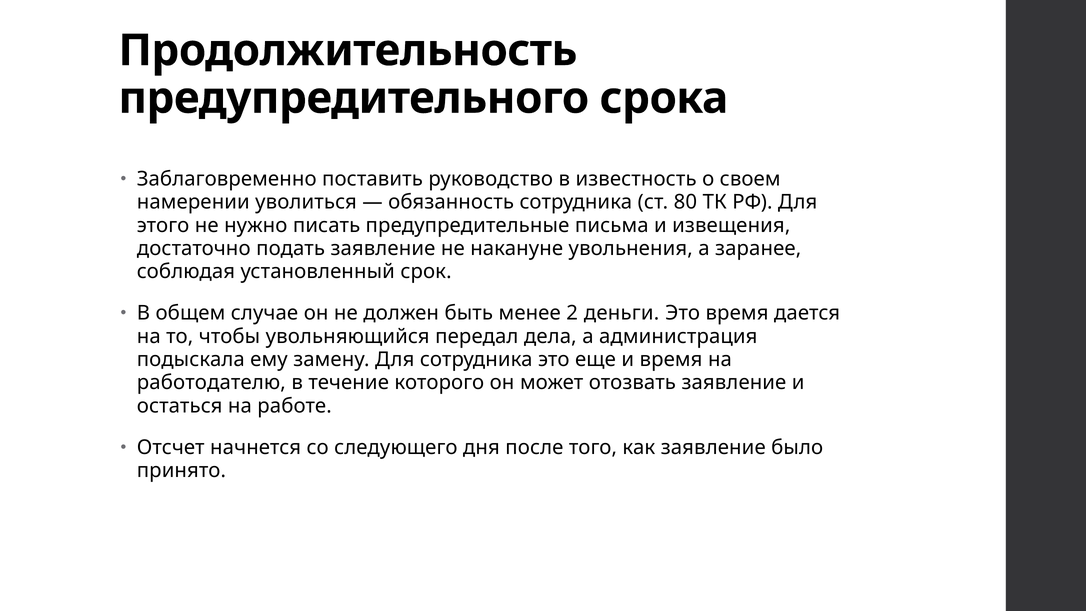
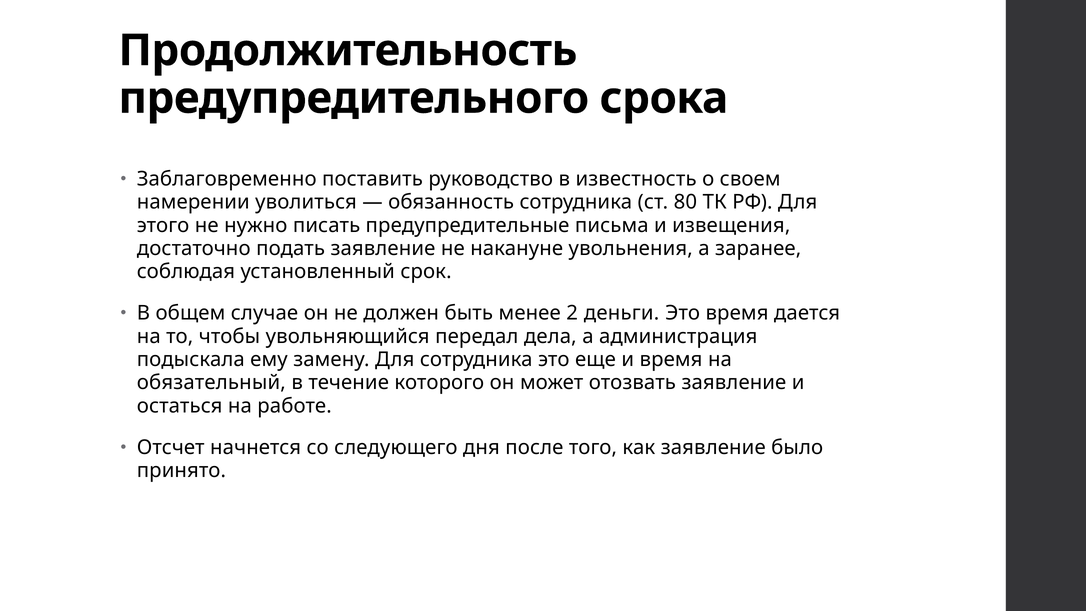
работодателю: работодателю -> обязательный (211, 383)
